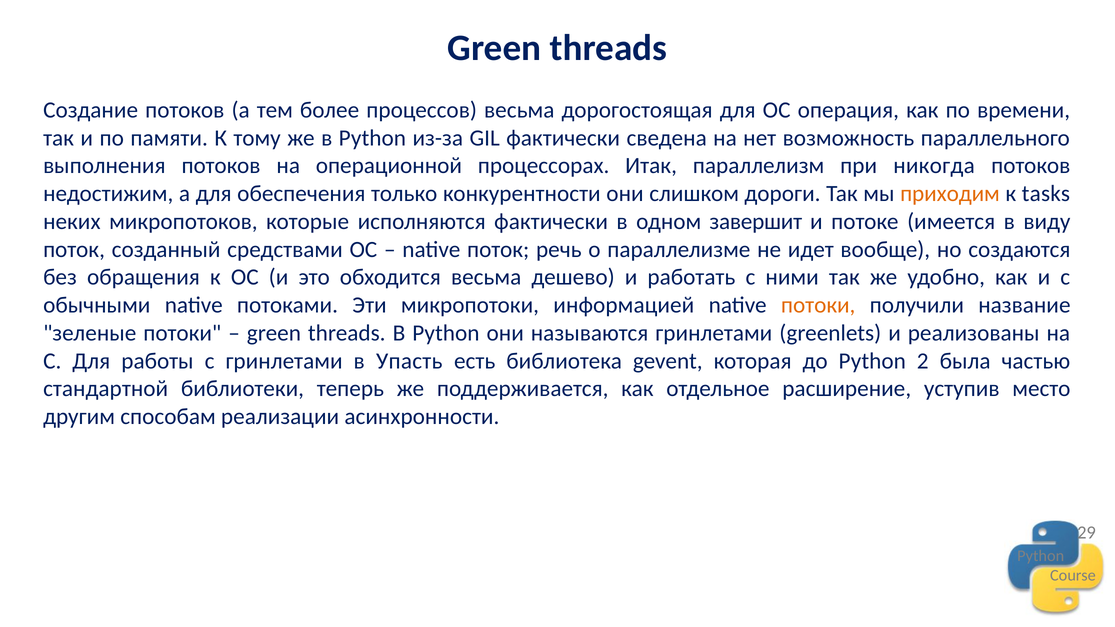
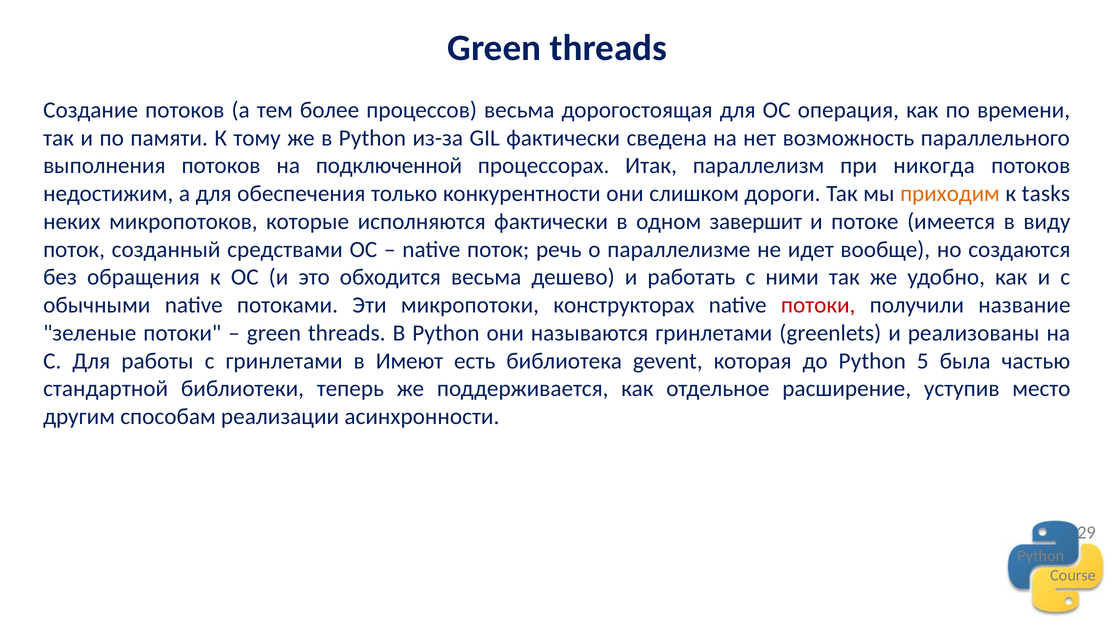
операционной: операционной -> подключенной (389, 166)
информацией: информацией -> конструкторах (624, 305)
потоки colour: orange -> red (818, 305)
Упасть: Упасть -> Имеют (409, 361)
2: 2 -> 5 (923, 361)
